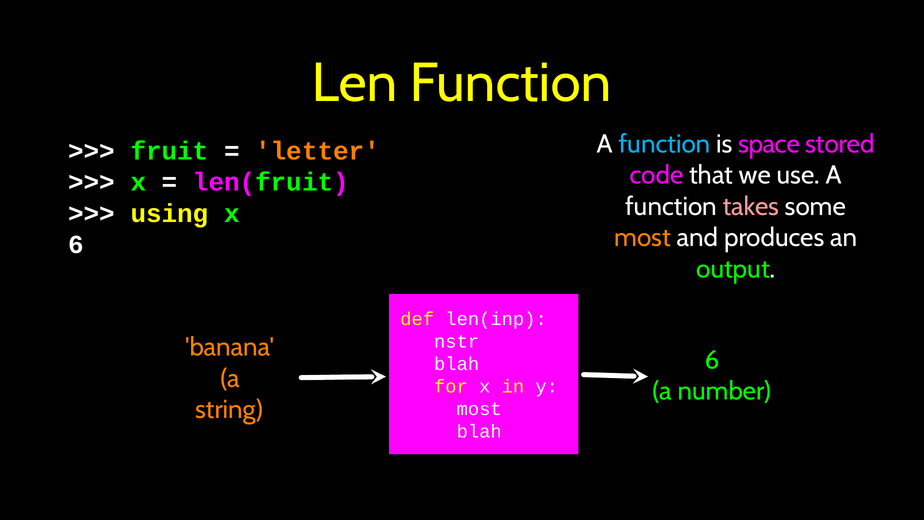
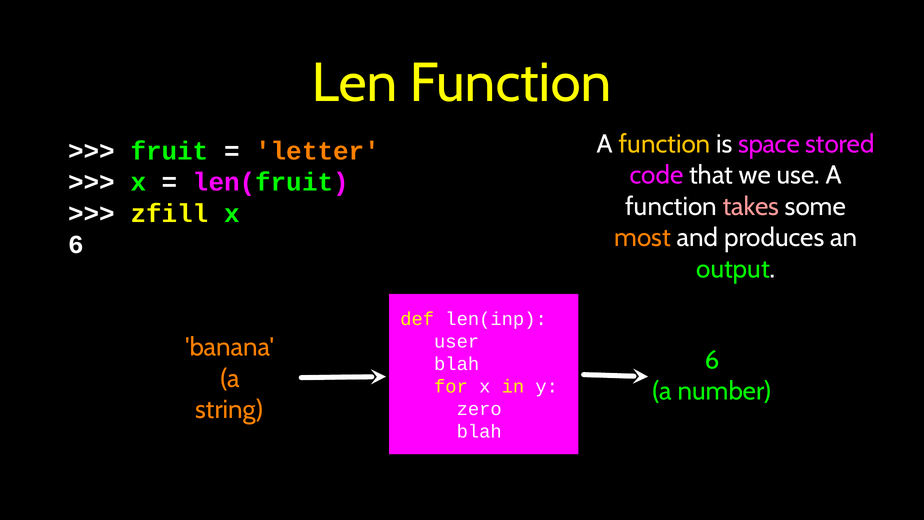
function colour: light blue -> yellow (665, 144)
using: using -> zfill (170, 213)
nstr: nstr -> user (457, 341)
most: most -> zero (479, 409)
